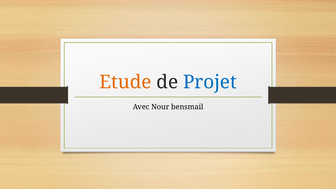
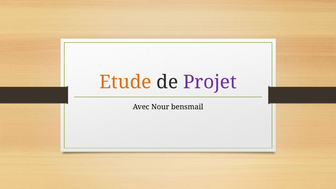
Projet colour: blue -> purple (210, 82)
